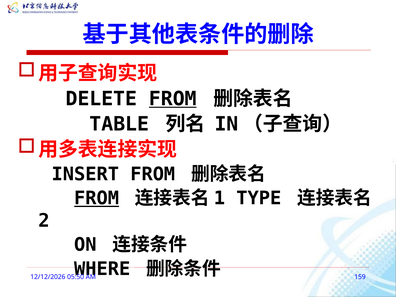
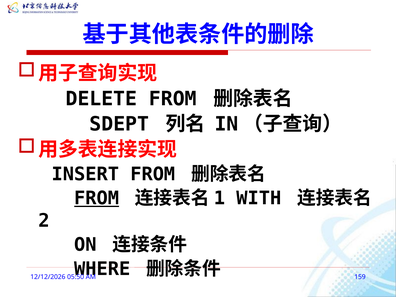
FROM underline: present -> none (173, 99)
TABLE: TABLE -> SDEPT (119, 124)
TYPE: TYPE -> WITH (259, 198)
